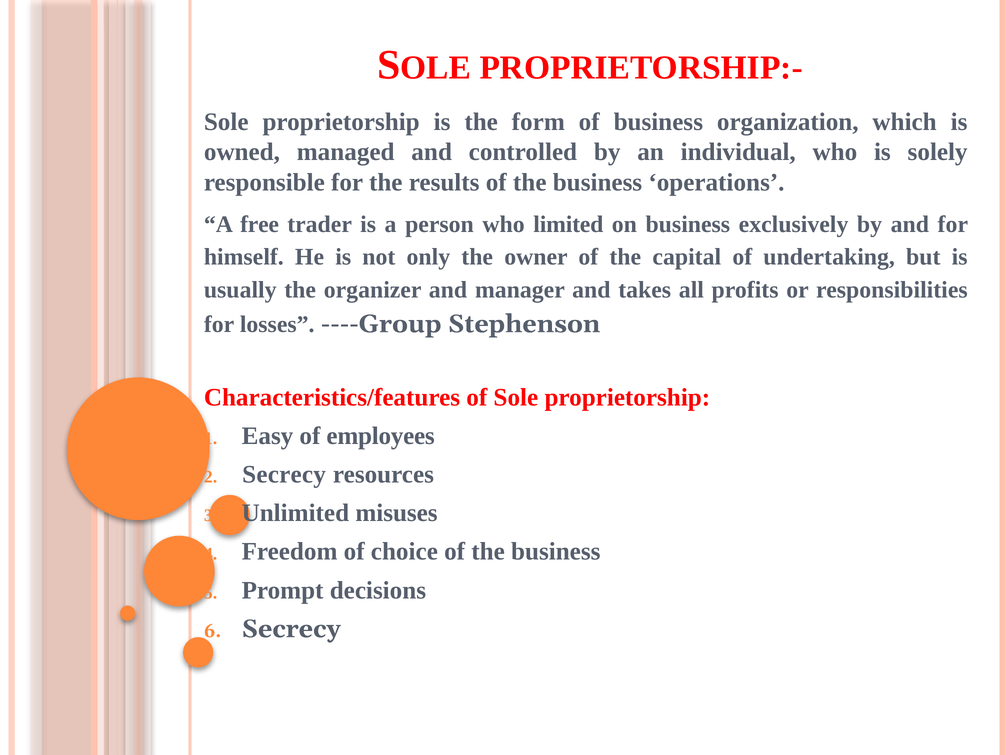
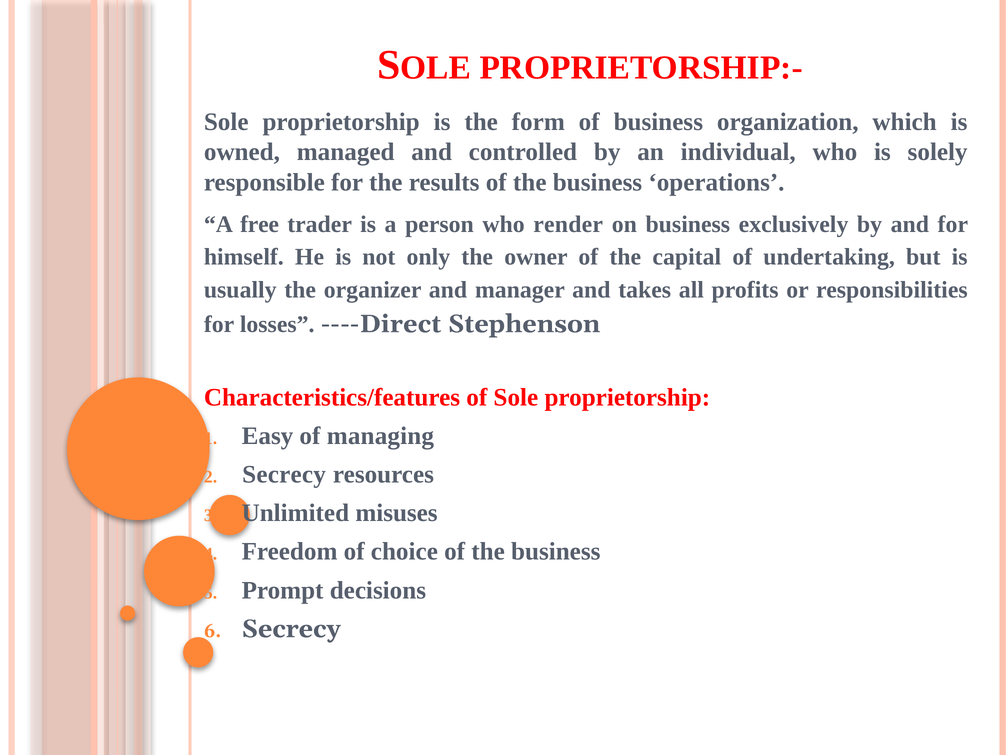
limited: limited -> render (568, 224)
----Group: ----Group -> ----Direct (381, 324)
employees: employees -> managing (380, 436)
